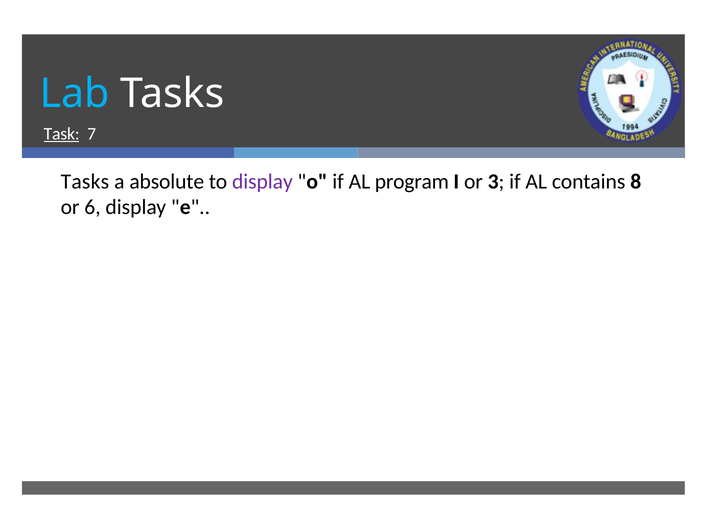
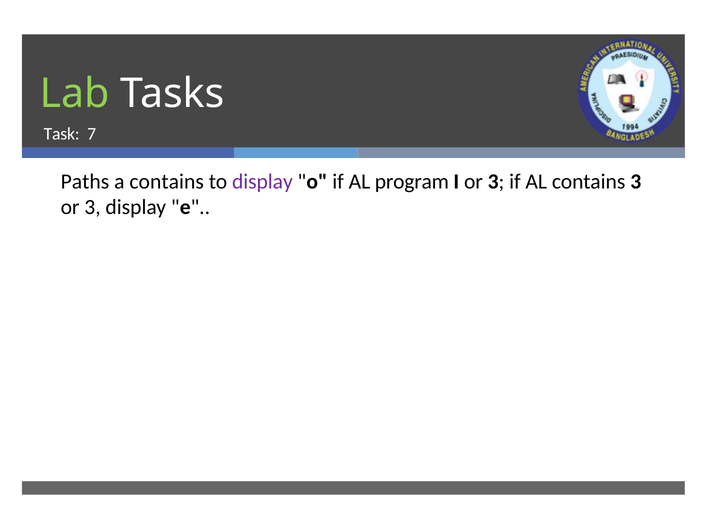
Lab colour: light blue -> light green (75, 93)
Task underline: present -> none (62, 134)
Tasks: Tasks -> Paths (85, 182)
a absolute: absolute -> contains (167, 182)
contains 8: 8 -> 3 (636, 182)
6: 6 -> 3 (92, 207)
